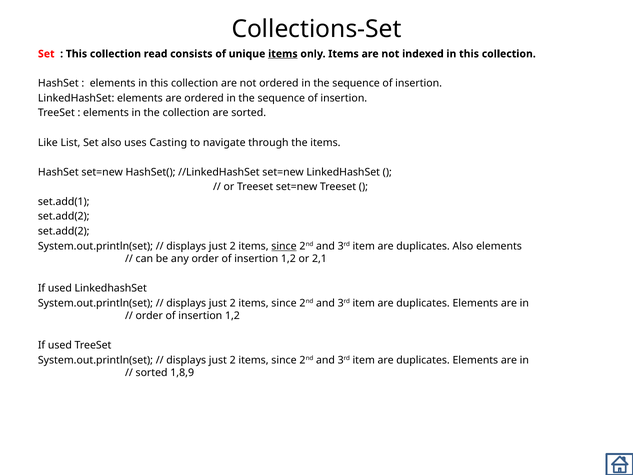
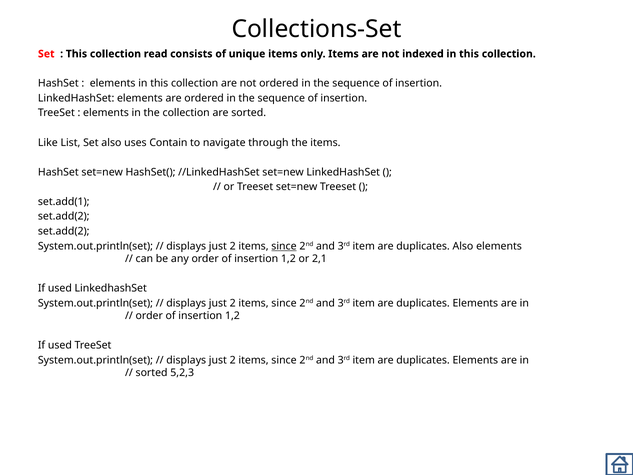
items underline: present -> none (283, 54)
Casting: Casting -> Contain (168, 143)
1,8,9: 1,8,9 -> 5,2,3 (182, 373)
